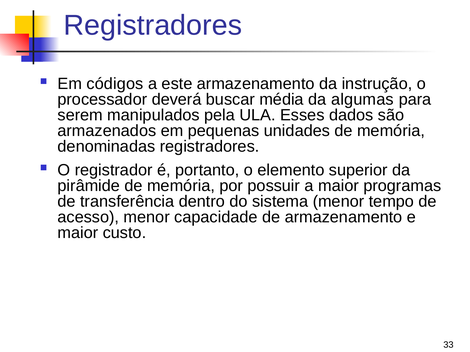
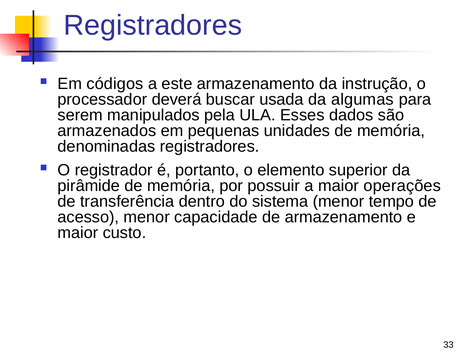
média: média -> usada (282, 100)
programas: programas -> operações (402, 186)
